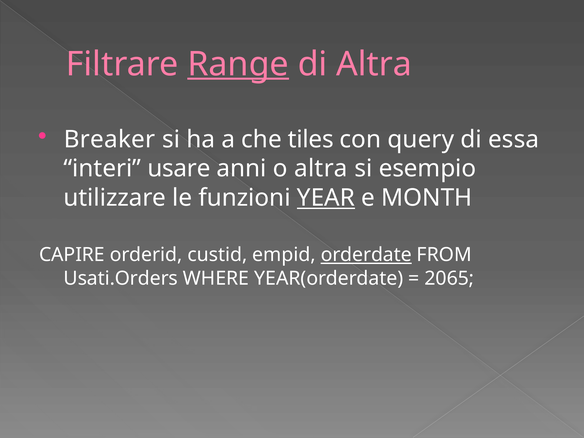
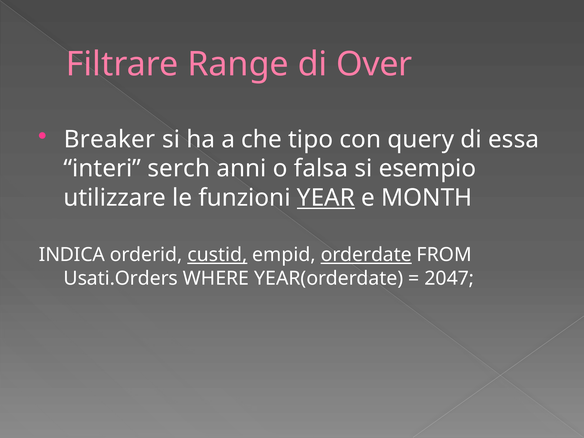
Range underline: present -> none (238, 64)
di Altra: Altra -> Over (374, 64)
tiles: tiles -> tipo (311, 139)
usare: usare -> serch (179, 169)
o altra: altra -> falsa (321, 169)
CAPIRE: CAPIRE -> INDICA (72, 255)
custid underline: none -> present (217, 255)
2065: 2065 -> 2047 (449, 278)
